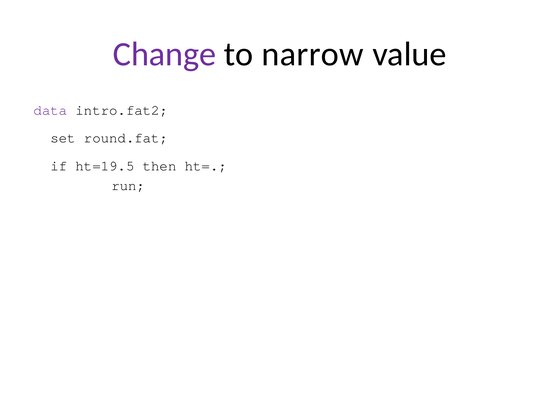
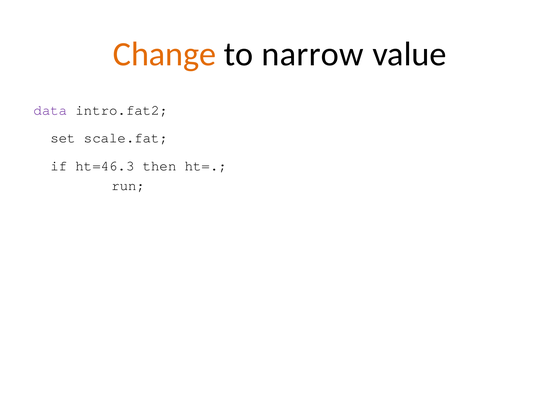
Change colour: purple -> orange (165, 54)
round.fat: round.fat -> scale.fat (126, 138)
ht=19.5: ht=19.5 -> ht=46.3 (105, 166)
